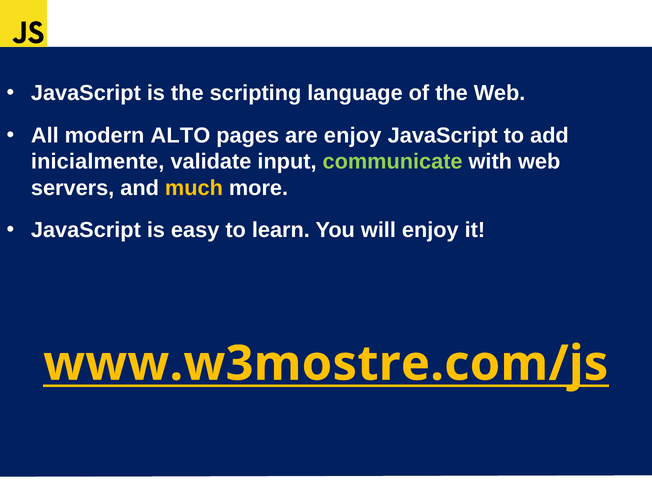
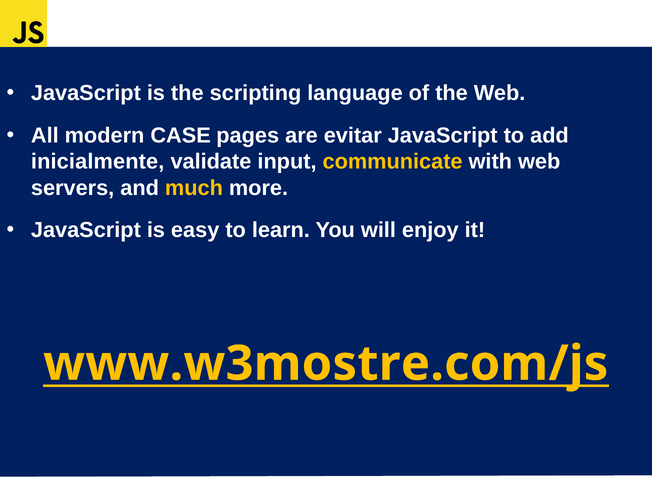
ALTO: ALTO -> CASE (181, 136)
are enjoy: enjoy -> evitar (353, 136)
communicate colour: light green -> yellow (393, 162)
